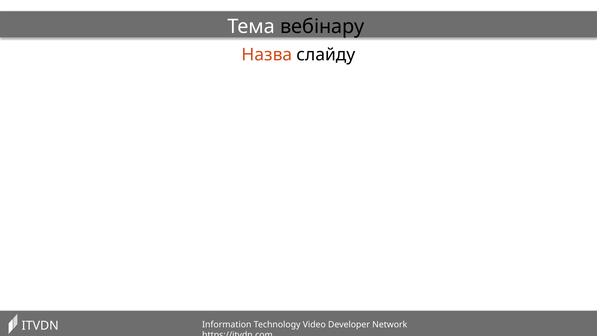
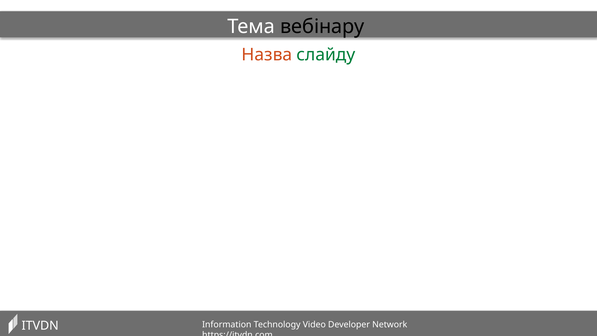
слайду colour: black -> green (326, 55)
